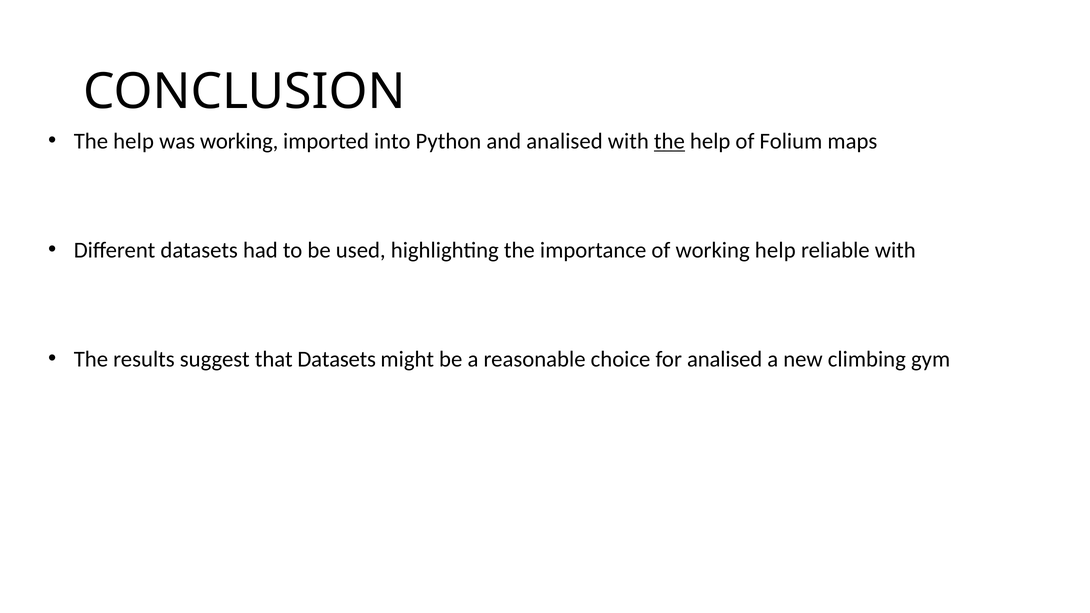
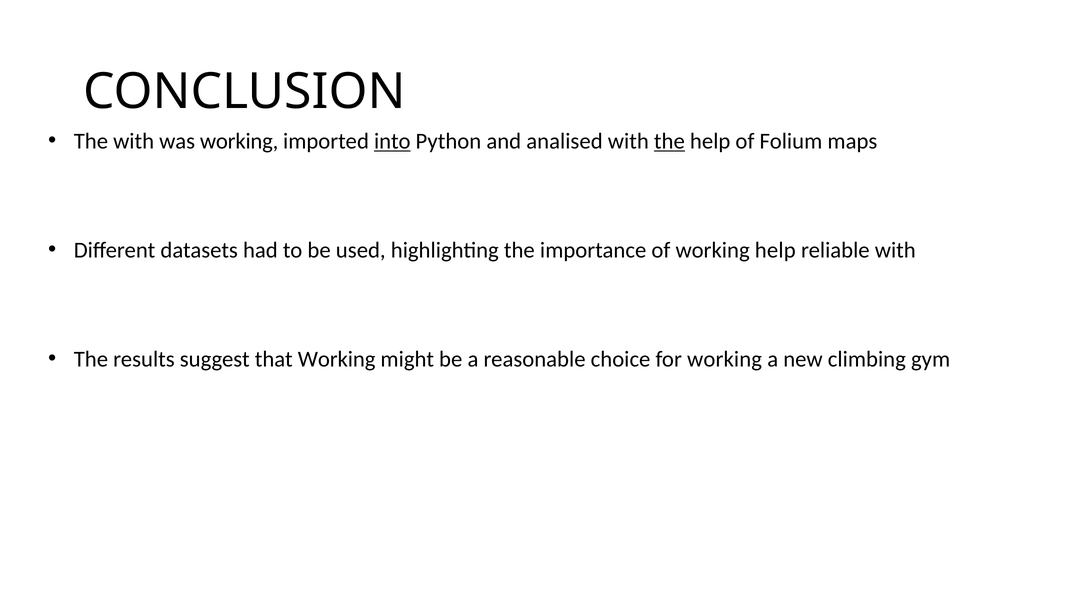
help: help -> with (134, 141)
into underline: none -> present (392, 141)
that Datasets: Datasets -> Working (337, 359)
for analised: analised -> working (725, 359)
